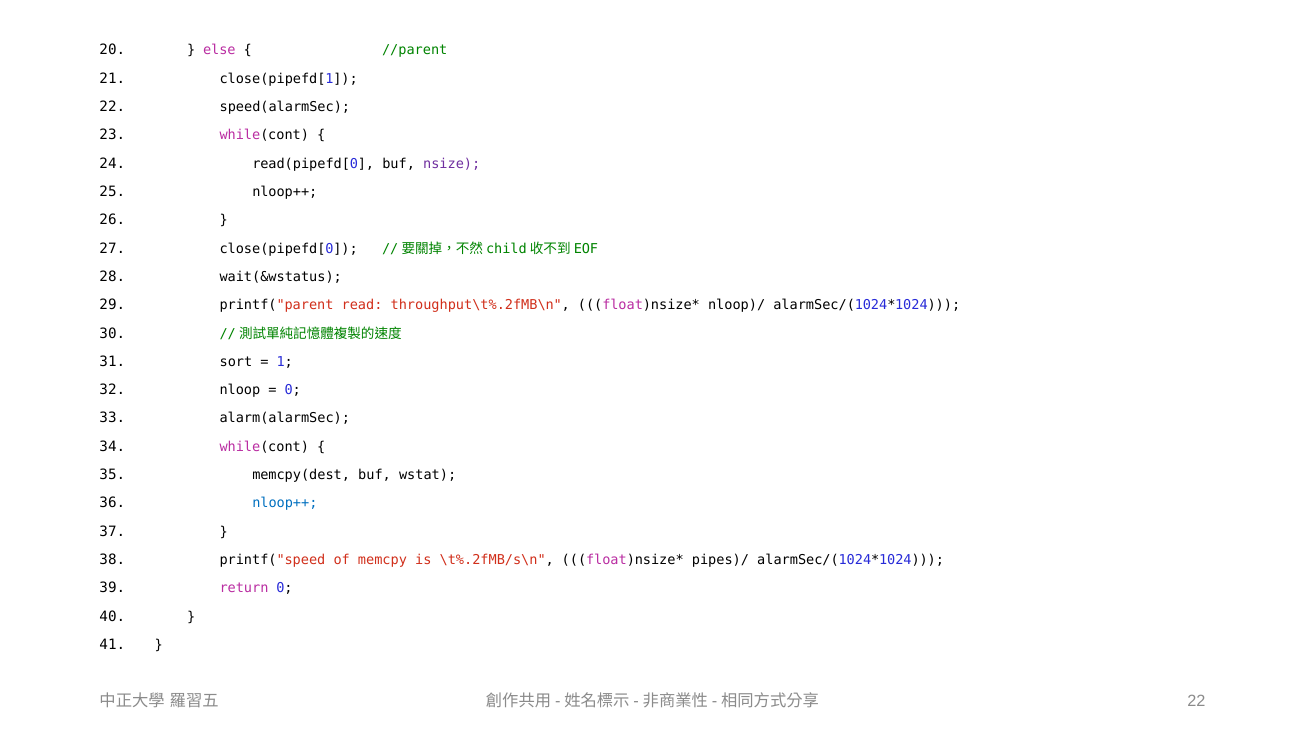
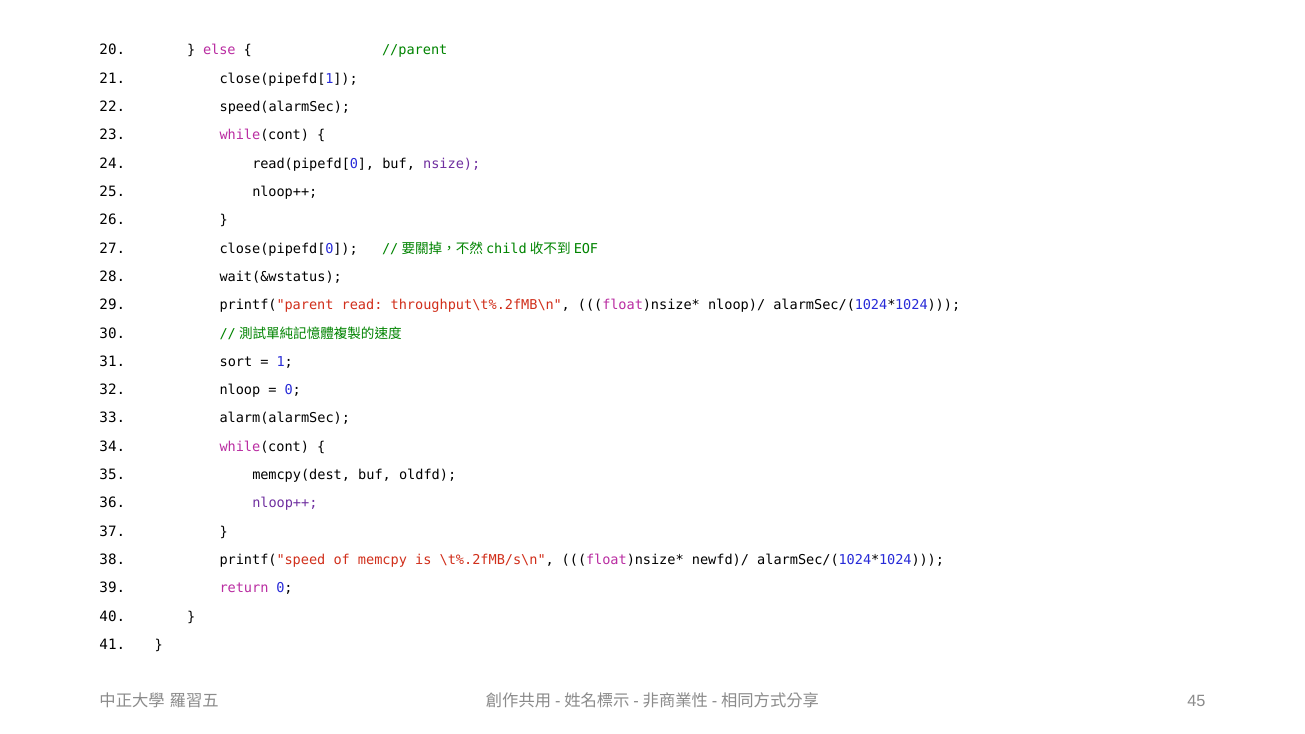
wstat: wstat -> oldfd (428, 475)
nloop++ colour: blue -> purple (285, 503)
pipes)/: pipes)/ -> newfd)/ (720, 560)
22: 22 -> 45 (1196, 701)
